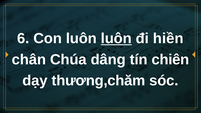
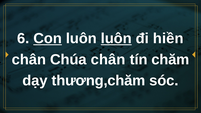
Con underline: none -> present (48, 38)
Chúa dâng: dâng -> chân (108, 60)
chiên: chiên -> chăm (170, 60)
